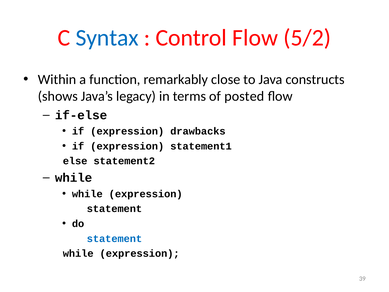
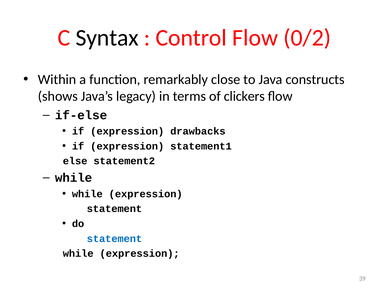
Syntax colour: blue -> black (107, 38)
5/2: 5/2 -> 0/2 (307, 38)
posted: posted -> clickers (244, 96)
